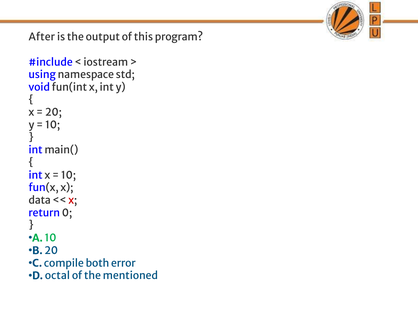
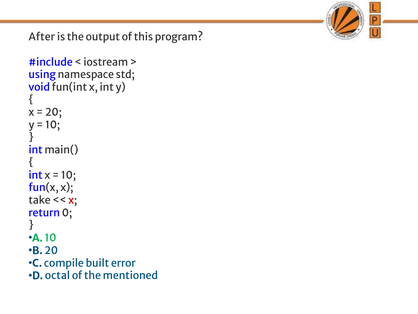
data: data -> take (40, 200)
both: both -> built (97, 263)
